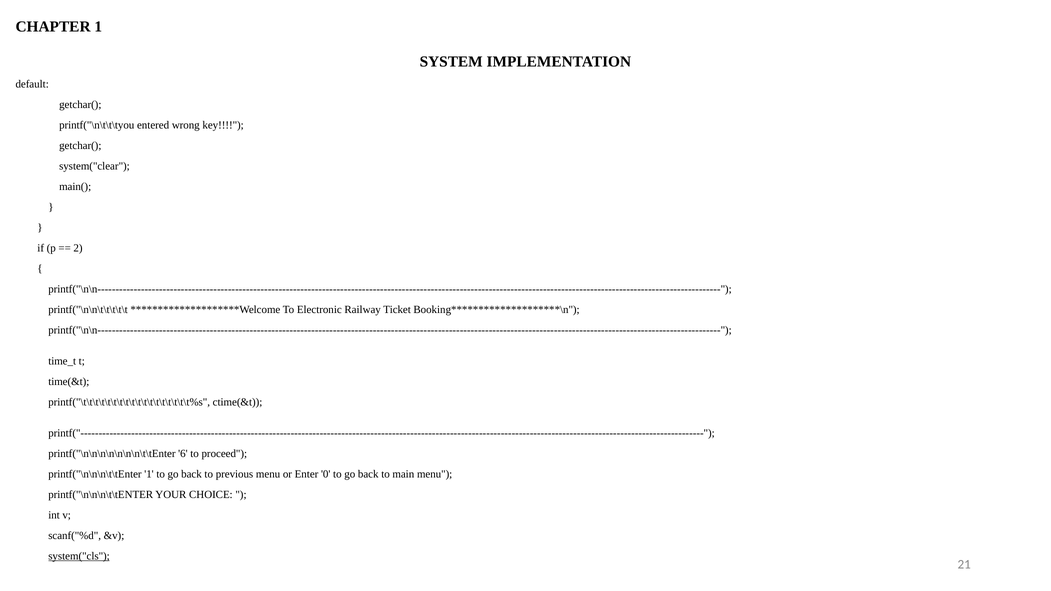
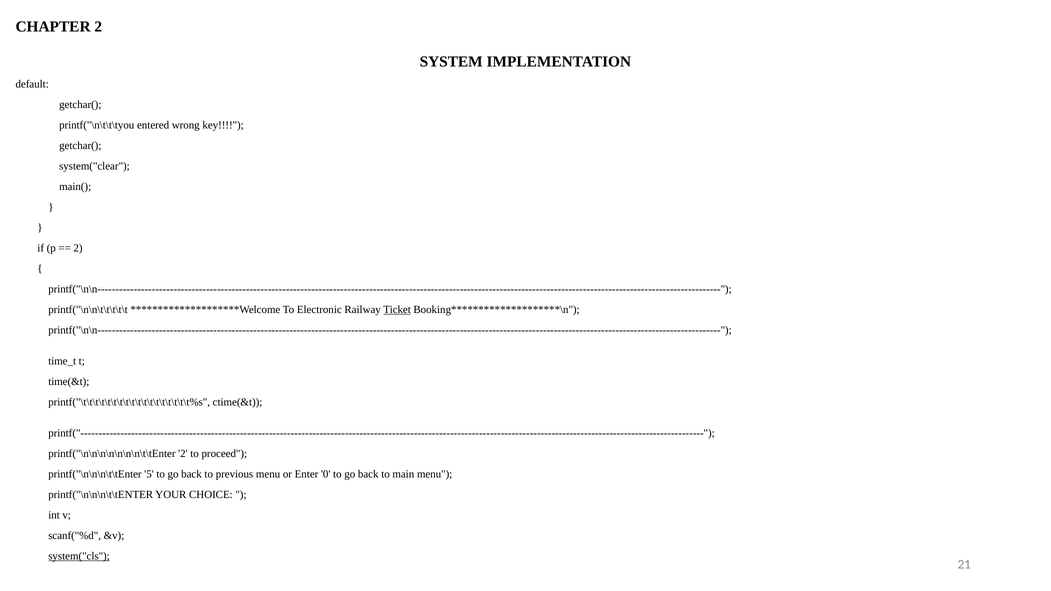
CHAPTER 1: 1 -> 2 (98, 27)
Ticket underline: none -> present (397, 310)
printf("\n\n\n\n\n\n\n\t\tEnter 6: 6 -> 2 (183, 454)
printf("\n\n\n\t\tEnter 1: 1 -> 5 (149, 474)
